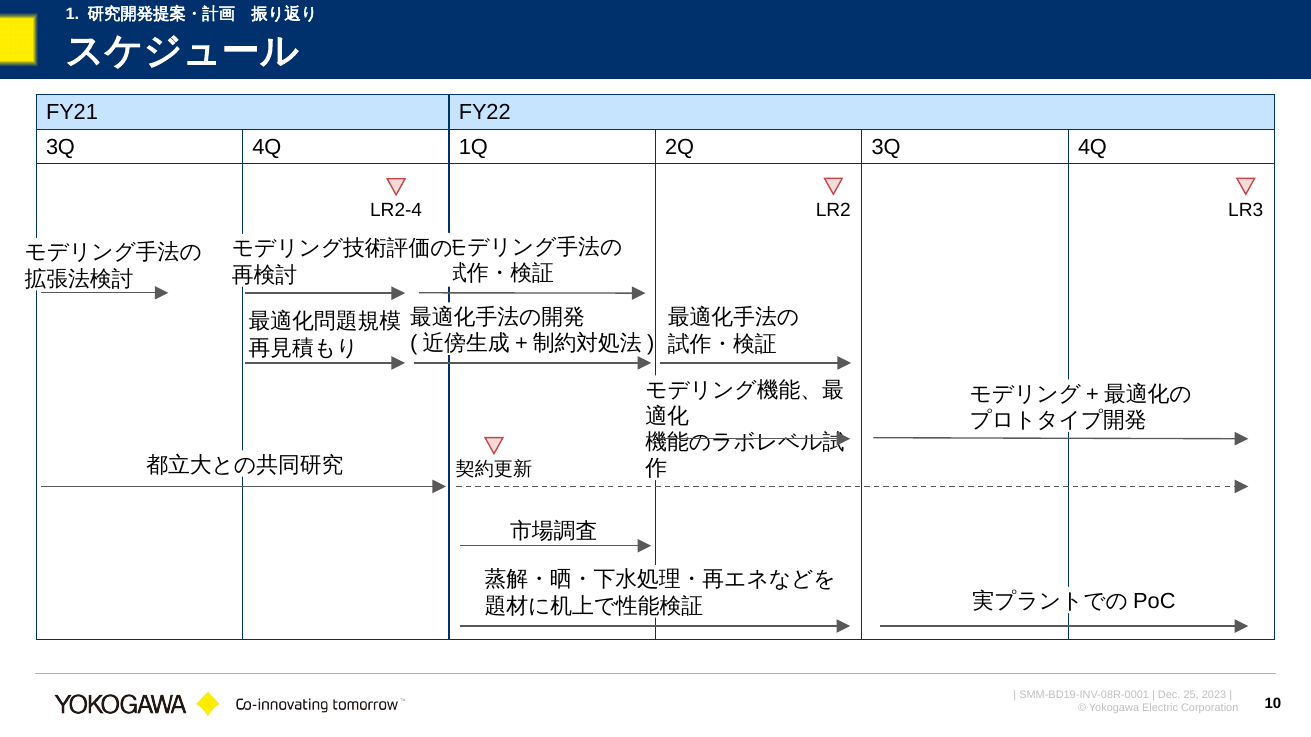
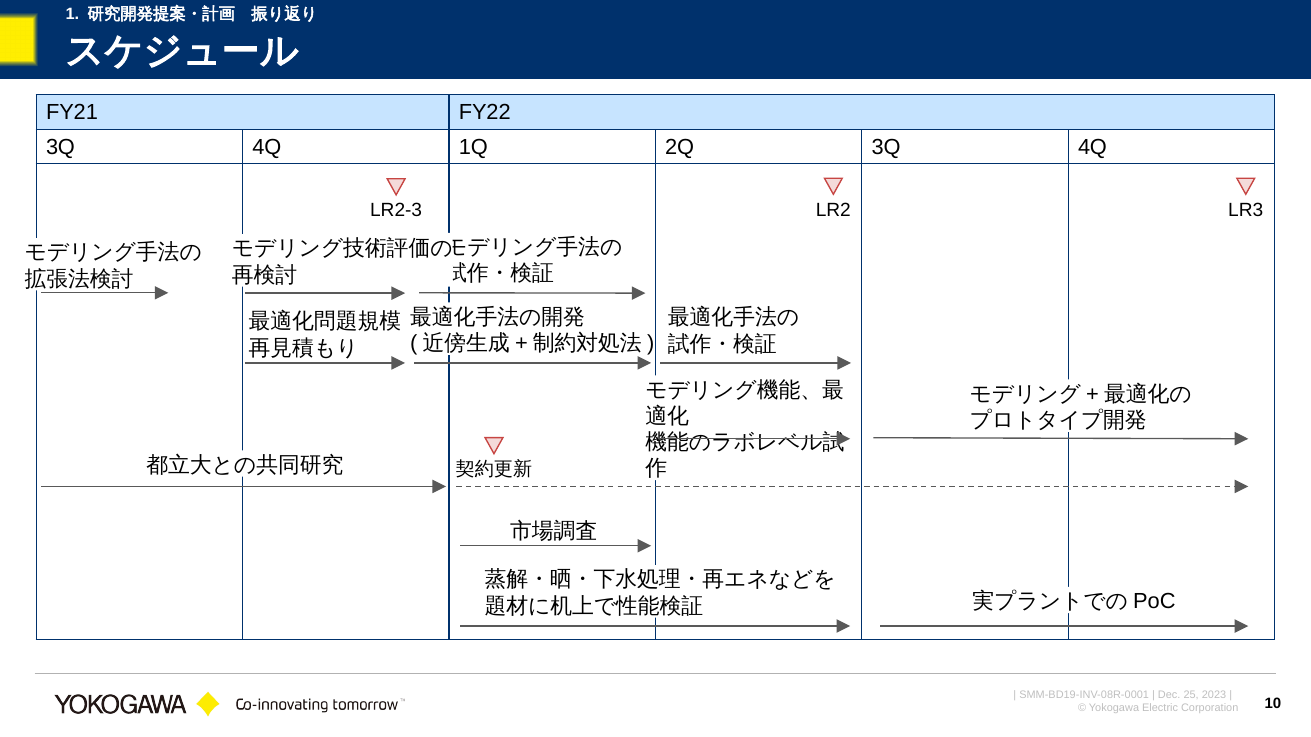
LR2-4: LR2-4 -> LR2-3 (396, 211)
